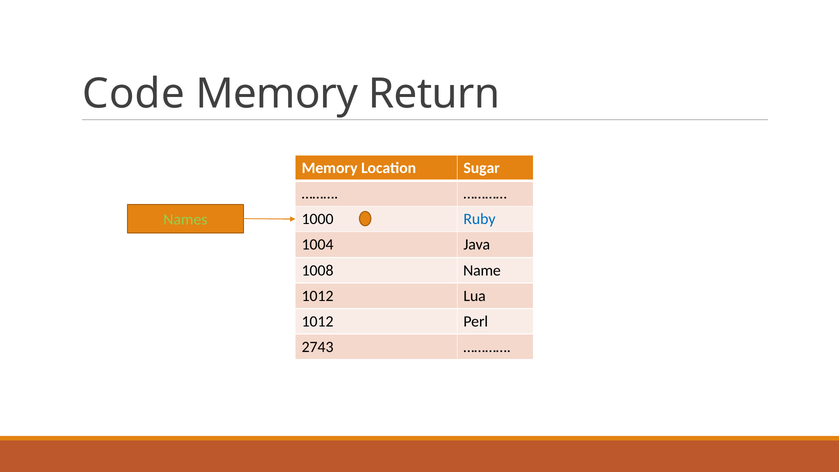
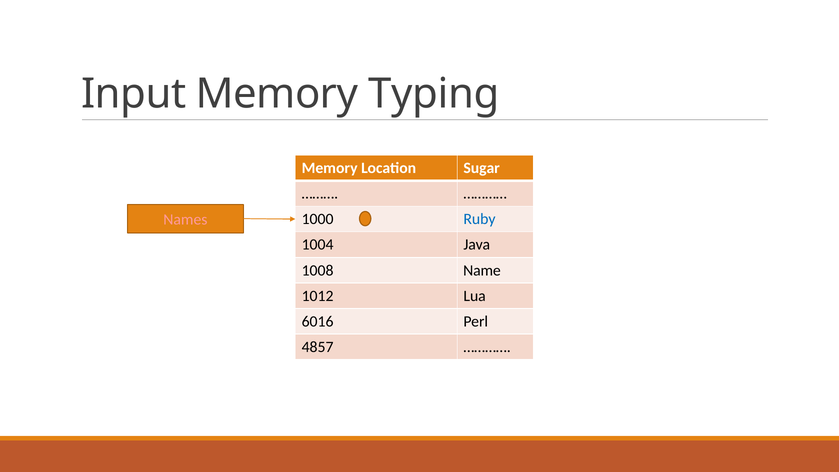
Code: Code -> Input (134, 94)
Return: Return -> Typing (434, 94)
Names colour: light green -> pink (185, 220)
1012: 1012 -> 6016 (318, 321)
2743: 2743 -> 4857 (318, 347)
